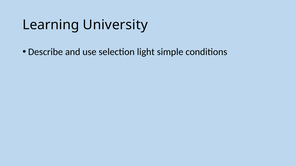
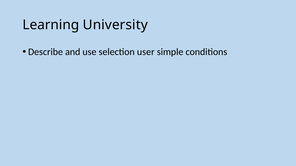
light: light -> user (146, 52)
